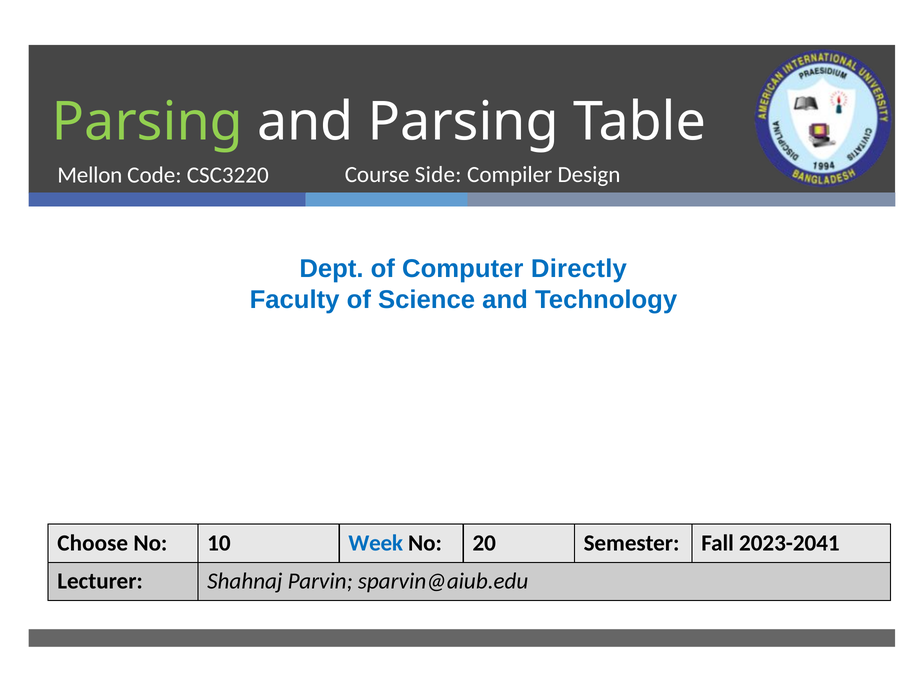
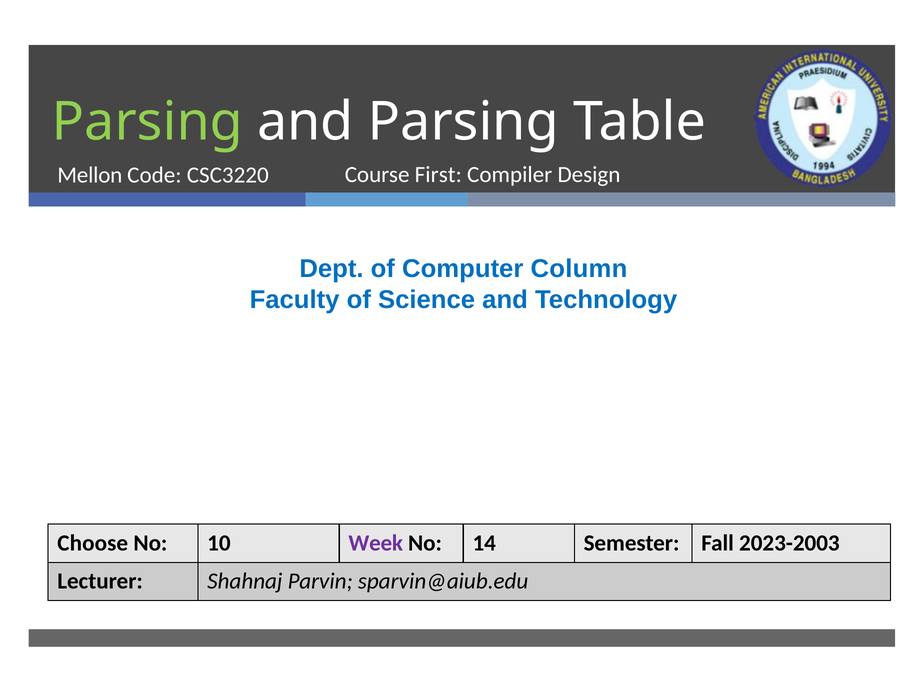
Side: Side -> First (438, 174)
Directly: Directly -> Column (579, 269)
Week colour: blue -> purple (376, 543)
20: 20 -> 14 (484, 543)
2023-2041: 2023-2041 -> 2023-2003 (789, 543)
